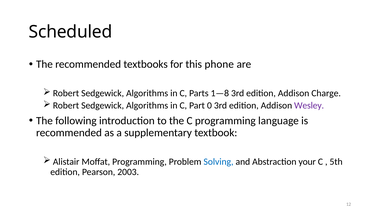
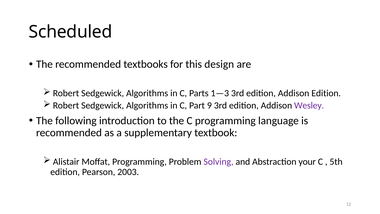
phone: phone -> design (219, 64)
1—8: 1—8 -> 1—3 (220, 93)
Addison Charge: Charge -> Edition (326, 93)
0: 0 -> 9 (209, 105)
Solving colour: blue -> purple (218, 161)
